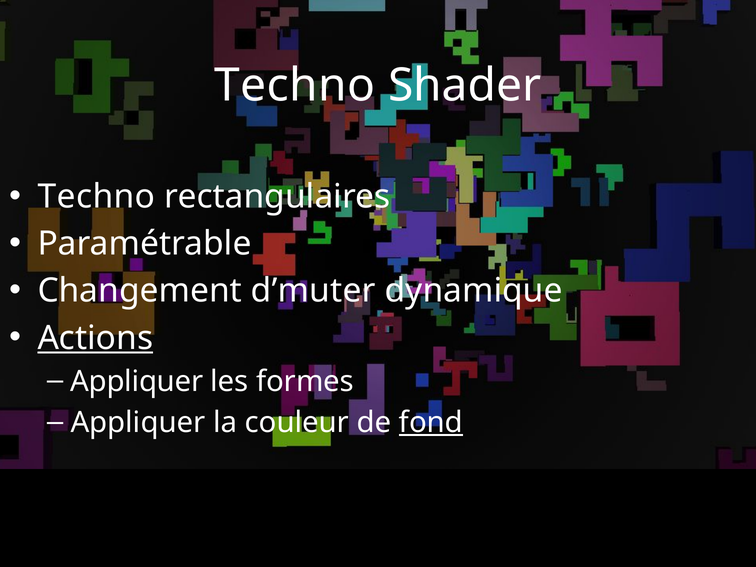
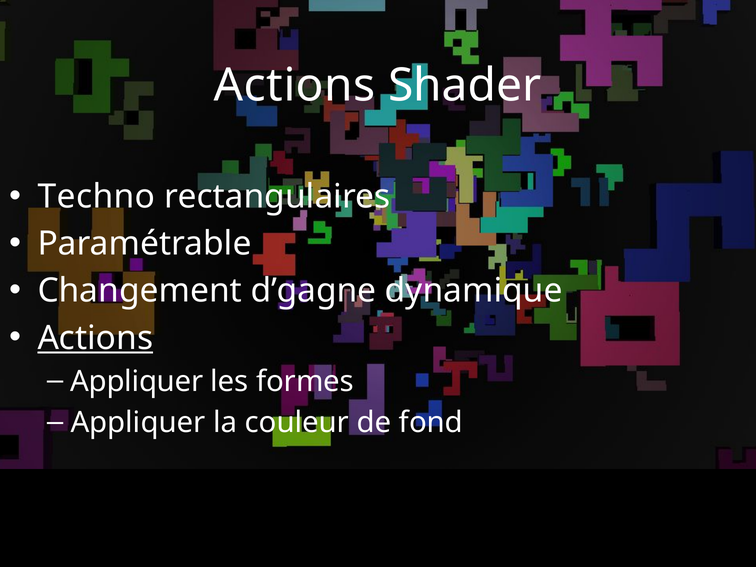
Techno: Techno -> Actions (295, 86)
d’muter: d’muter -> d’gagne (313, 291)
fond underline: present -> none (431, 422)
